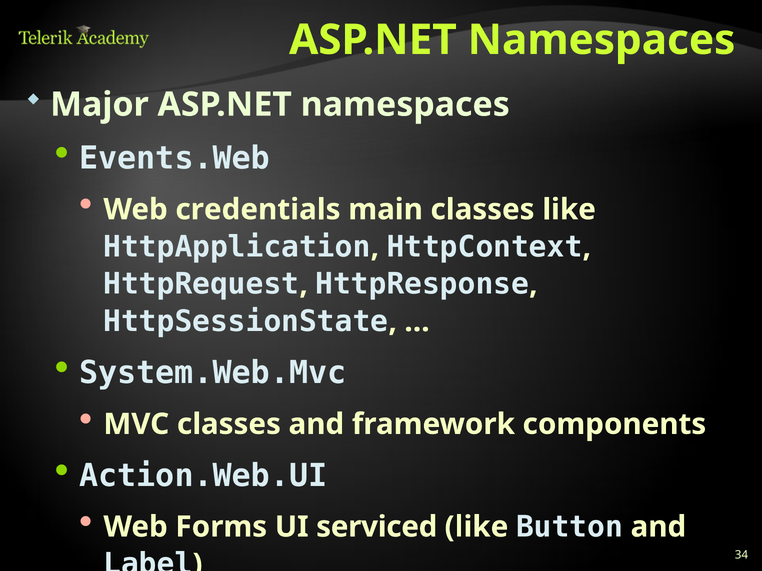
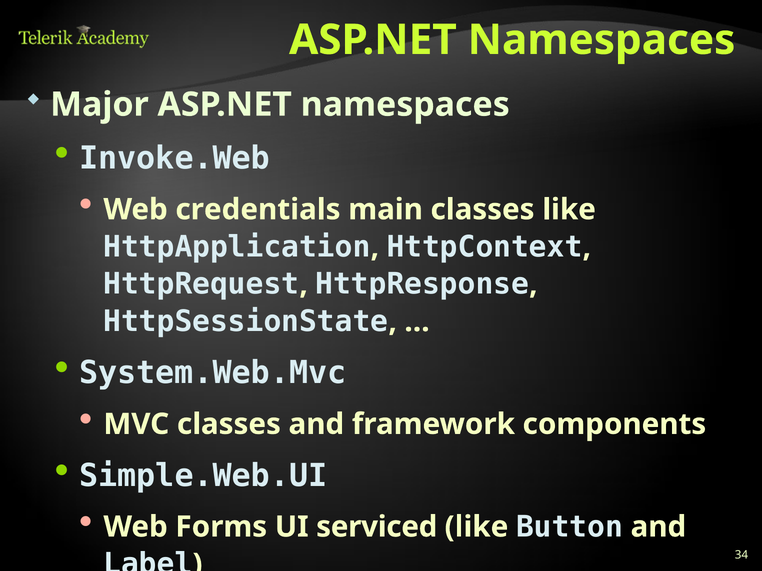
Events.Web: Events.Web -> Invoke.Web (175, 158)
Action.Web.UI: Action.Web.UI -> Simple.Web.UI (203, 476)
